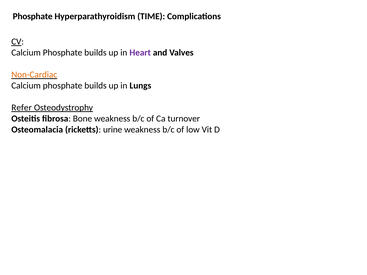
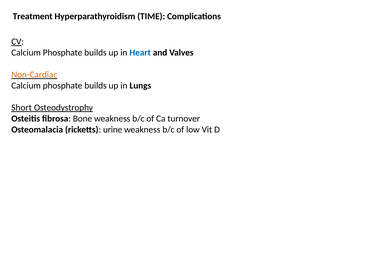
Phosphate: Phosphate -> Treatment (33, 16)
Heart colour: purple -> blue (140, 53)
Refer: Refer -> Short (22, 108)
